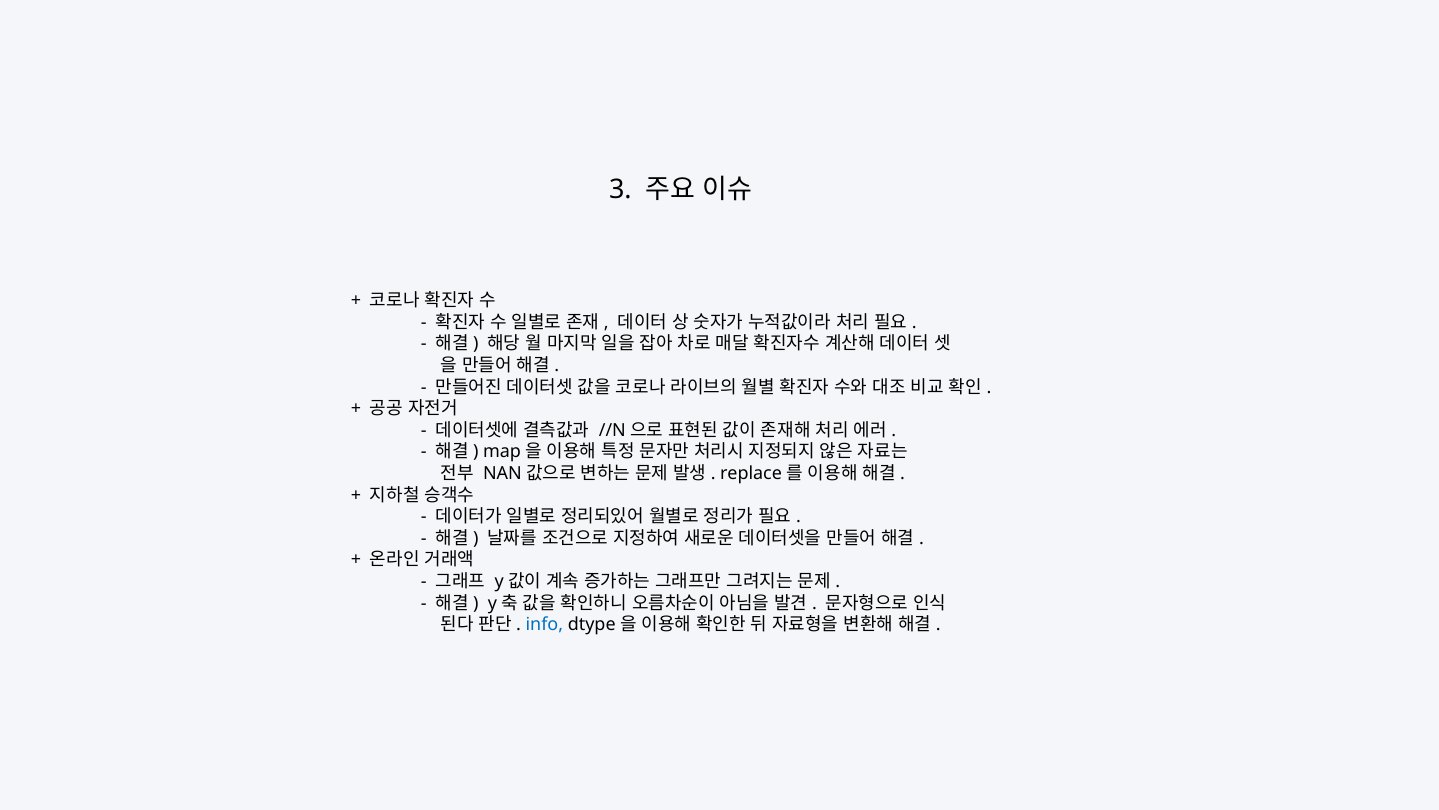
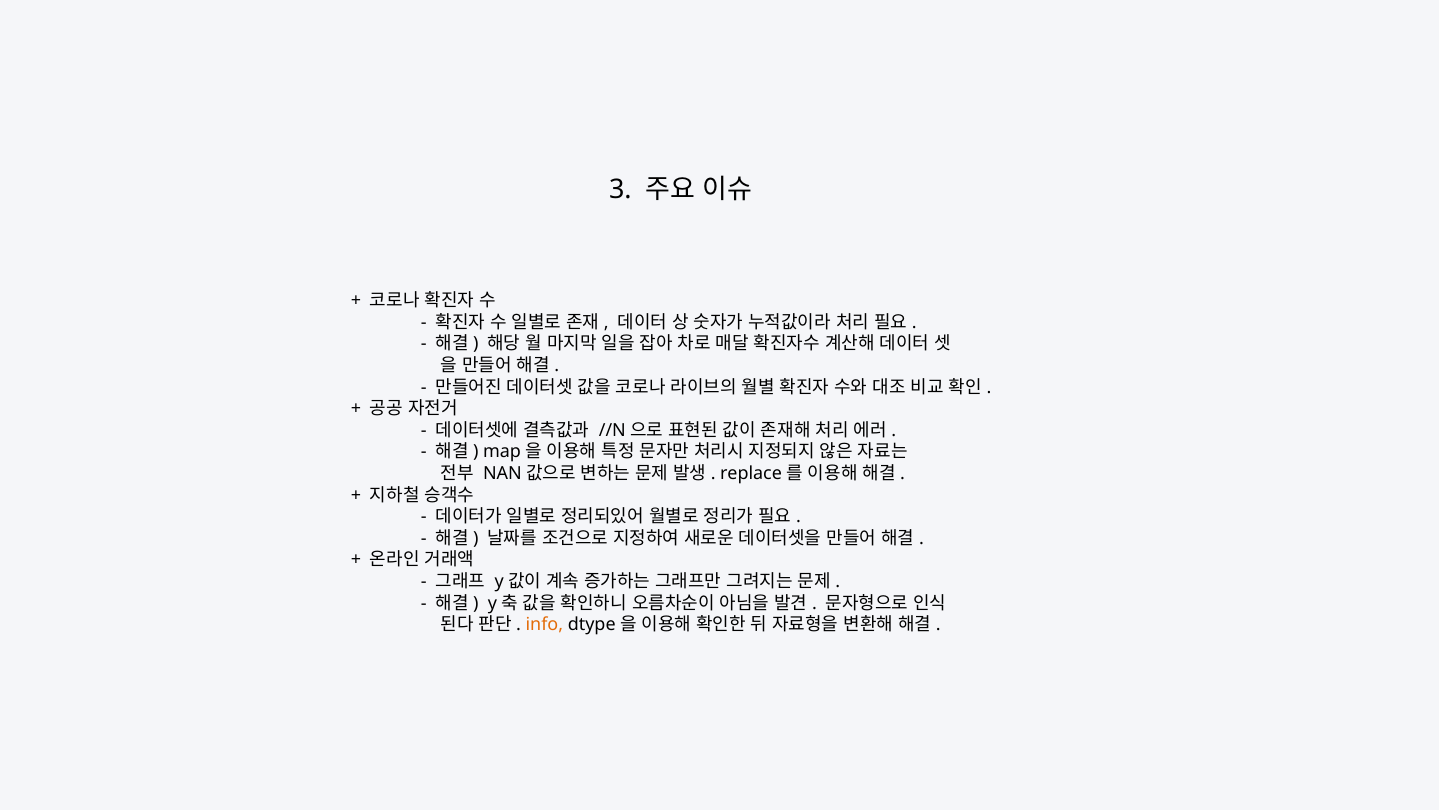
info colour: blue -> orange (544, 624)
